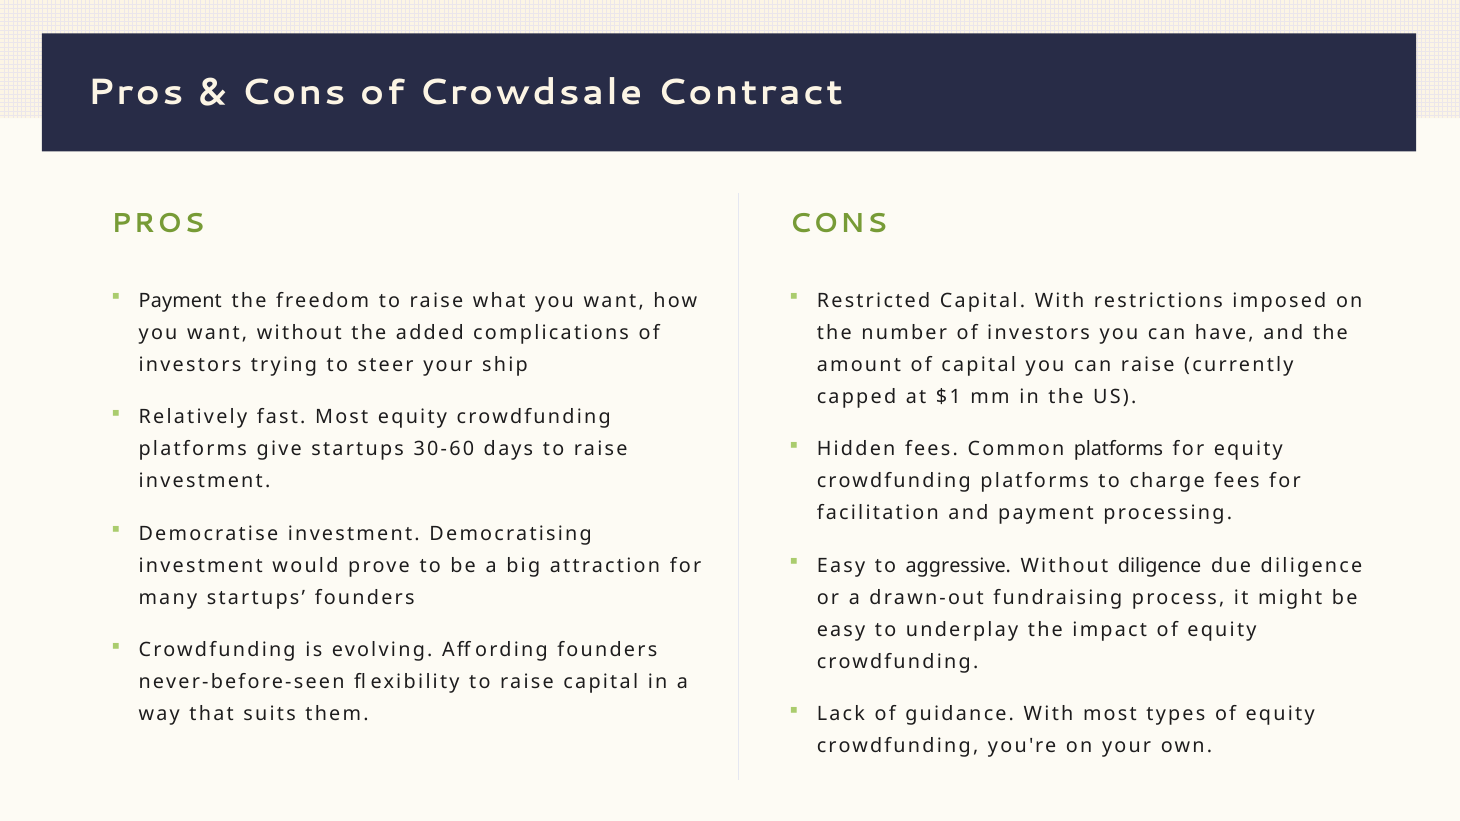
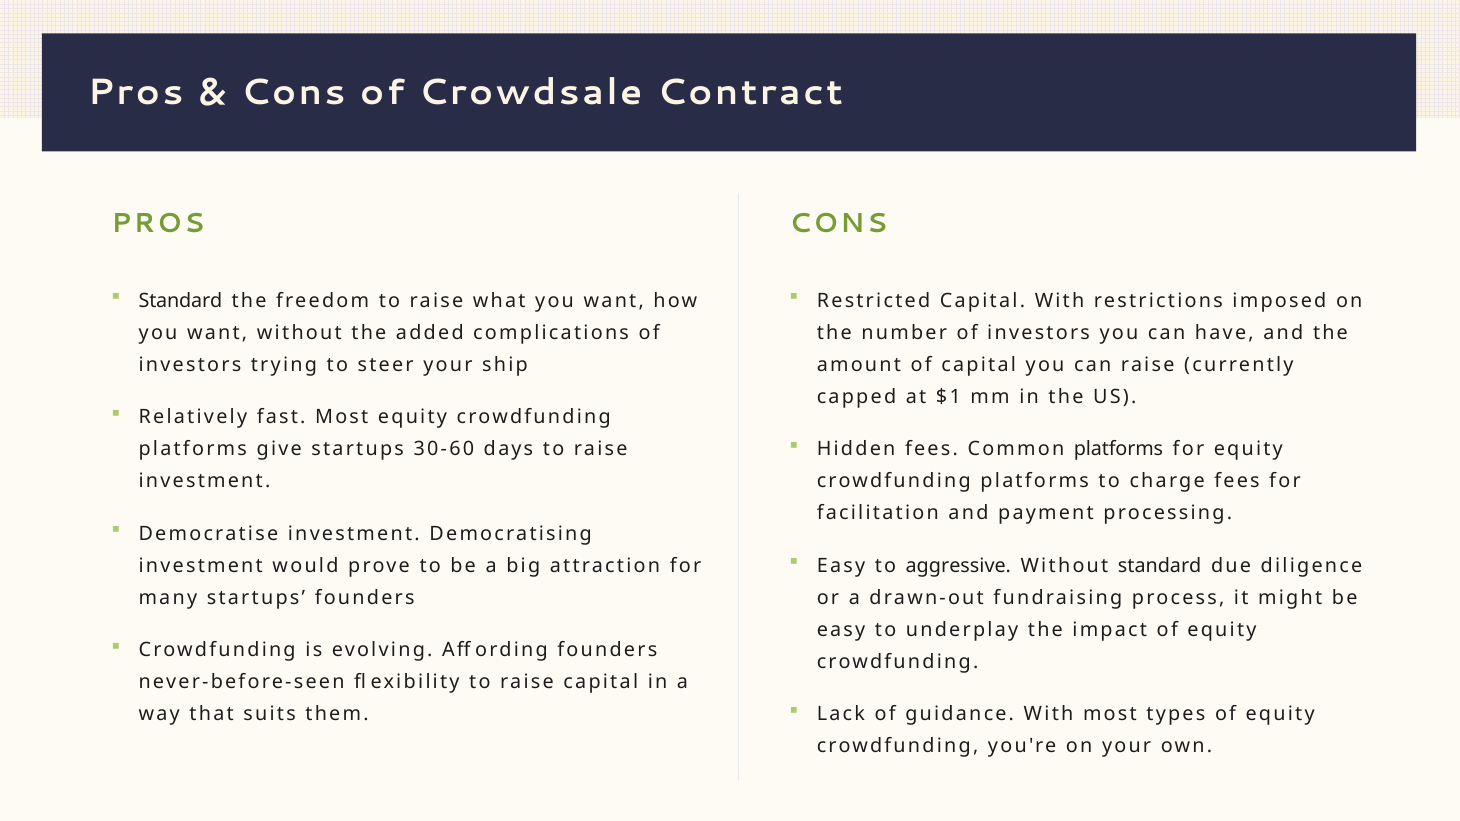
Payment: Payment -> Standard (180, 301)
Without diligence: diligence -> standard (1160, 566)
